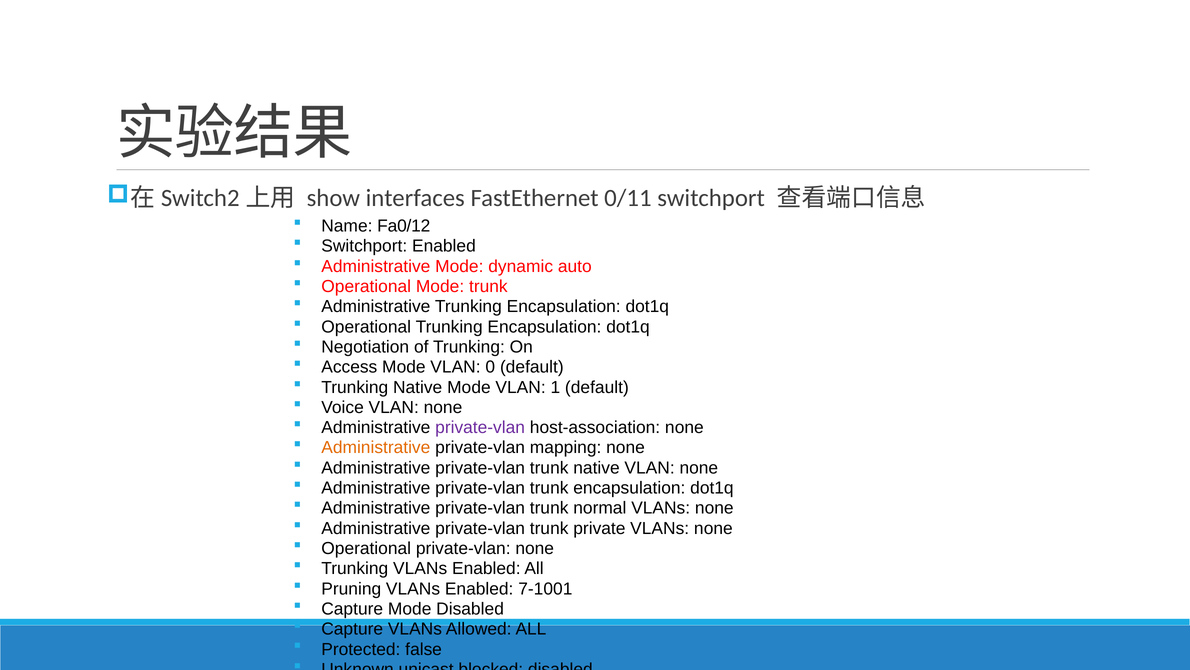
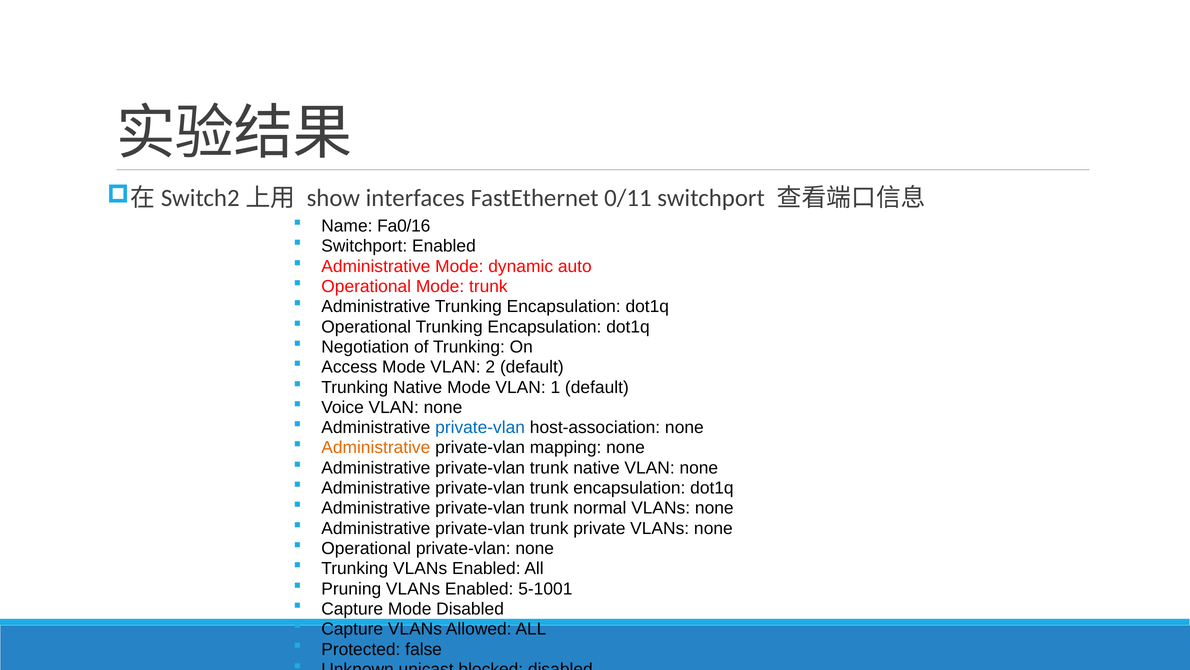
Fa0/12: Fa0/12 -> Fa0/16 (404, 226)
0: 0 -> 2 (490, 367)
private-vlan colour: purple -> blue (480, 427)
7-1001: 7-1001 -> 5-1001 (545, 588)
